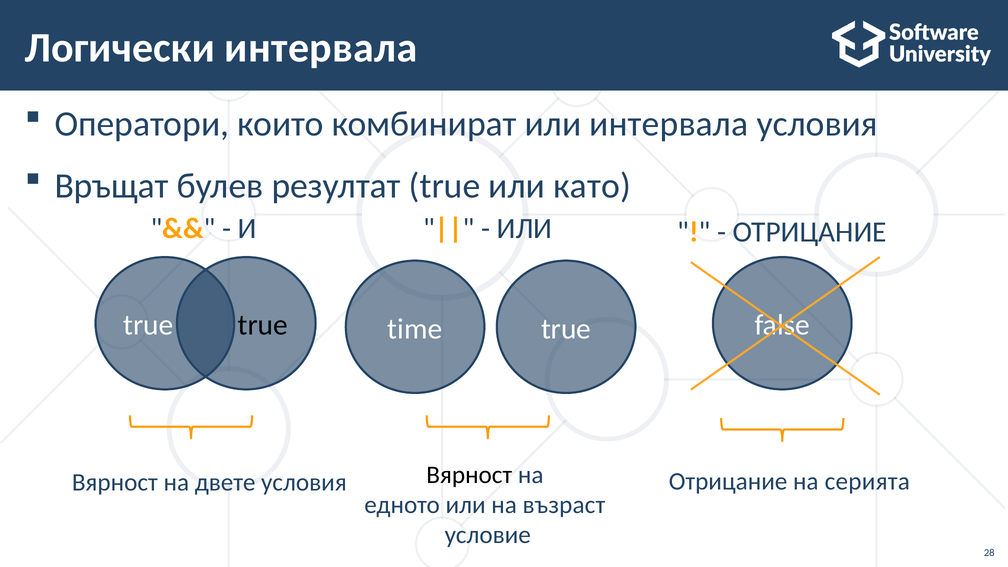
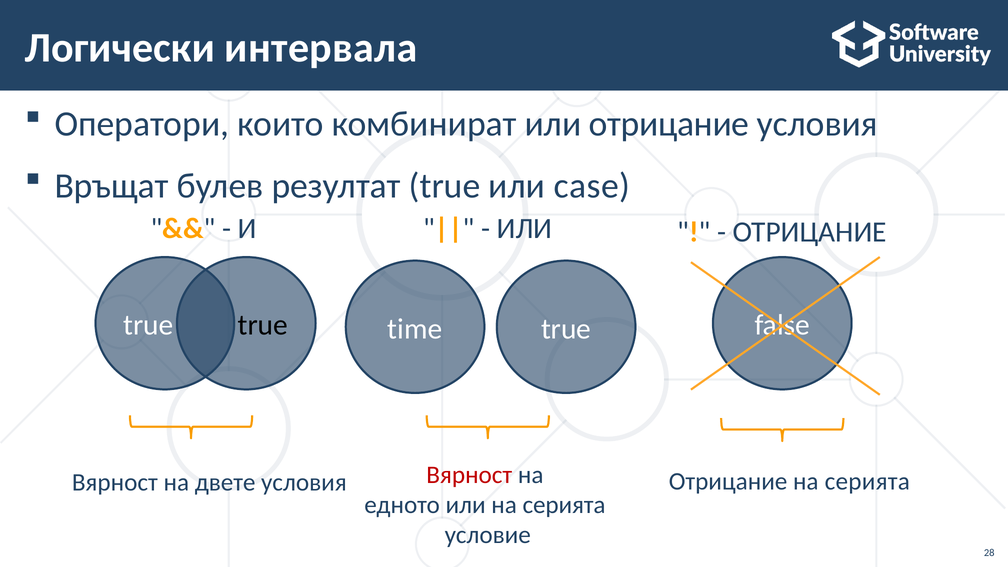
или интервала: интервала -> отрицание (669, 124)
като: като -> case (592, 186)
Вярност colour: black -> red (469, 475)
или на възраст: възраст -> серията (564, 505)
